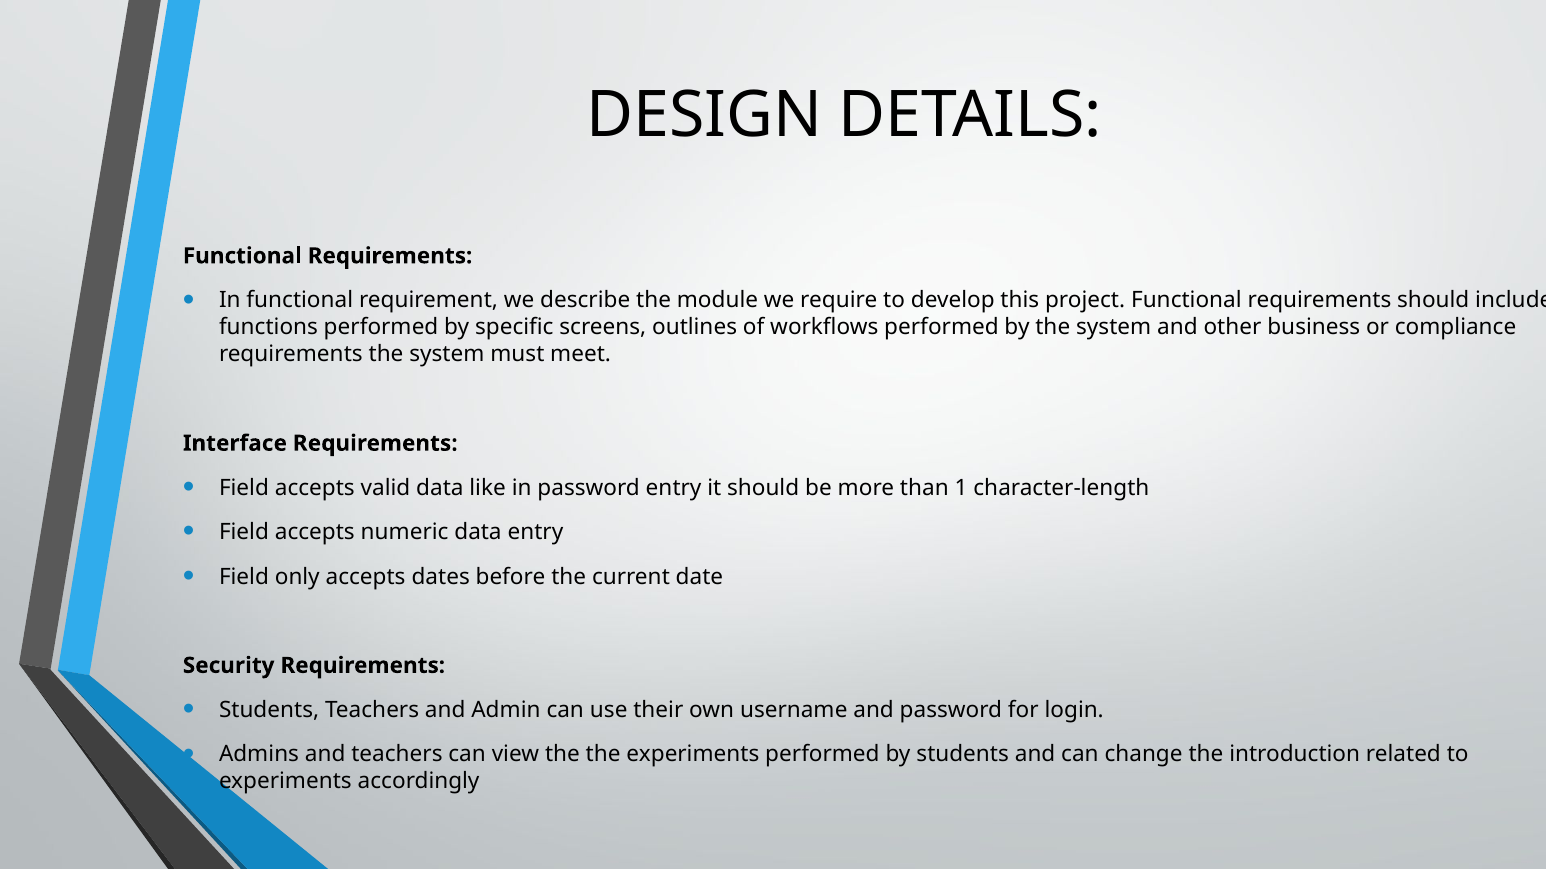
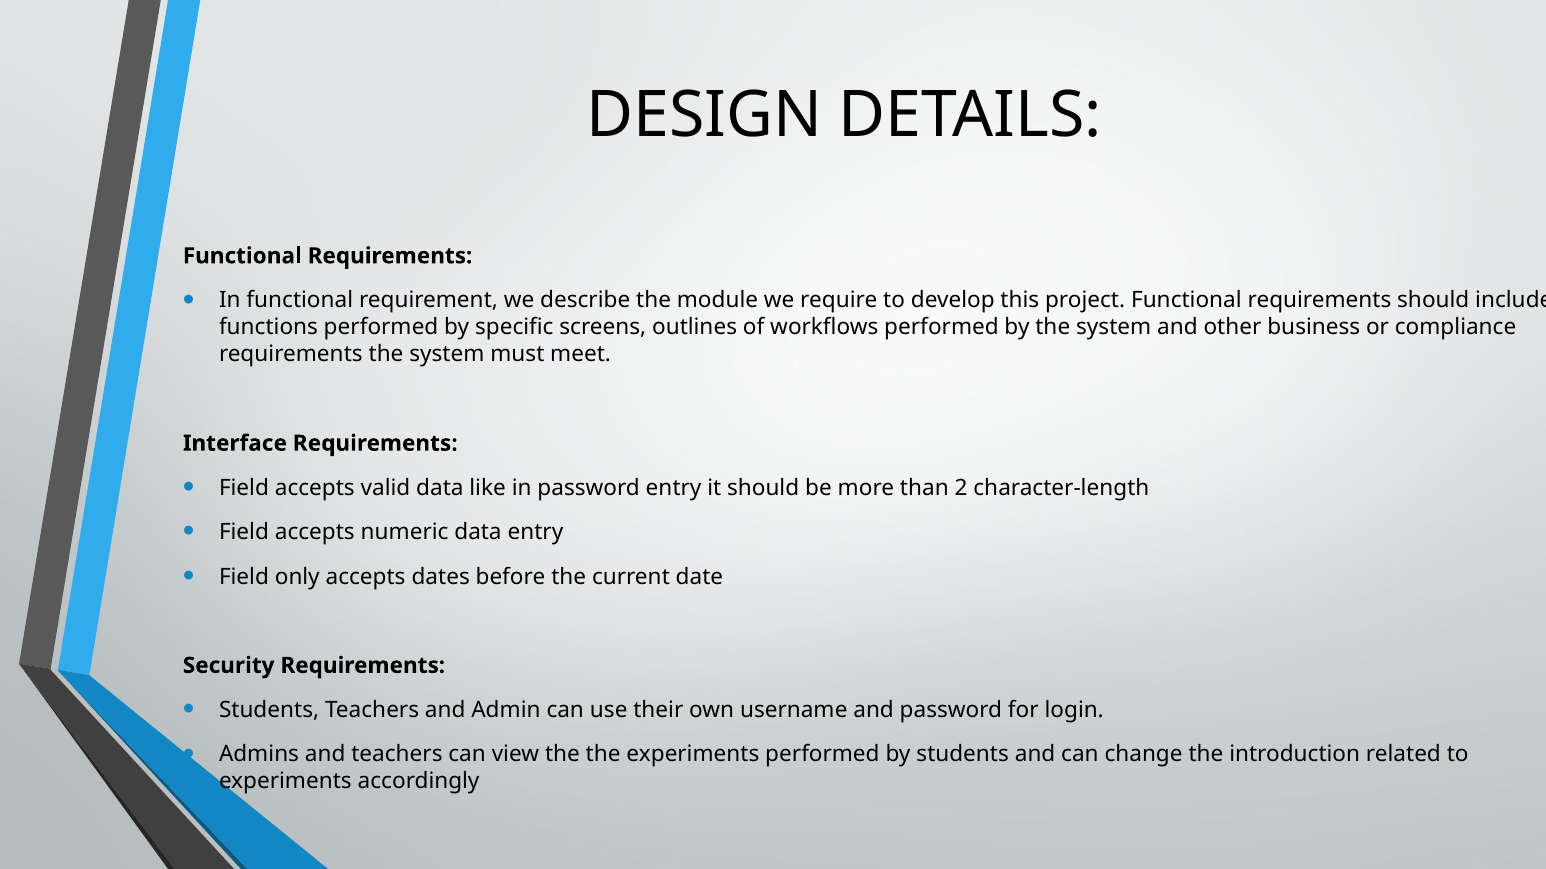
1: 1 -> 2 (961, 488)
